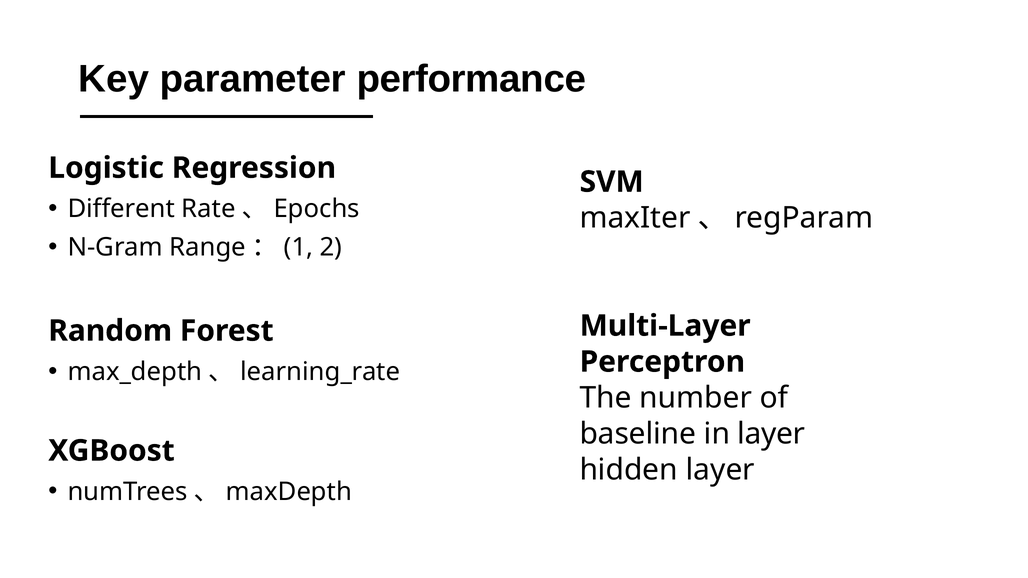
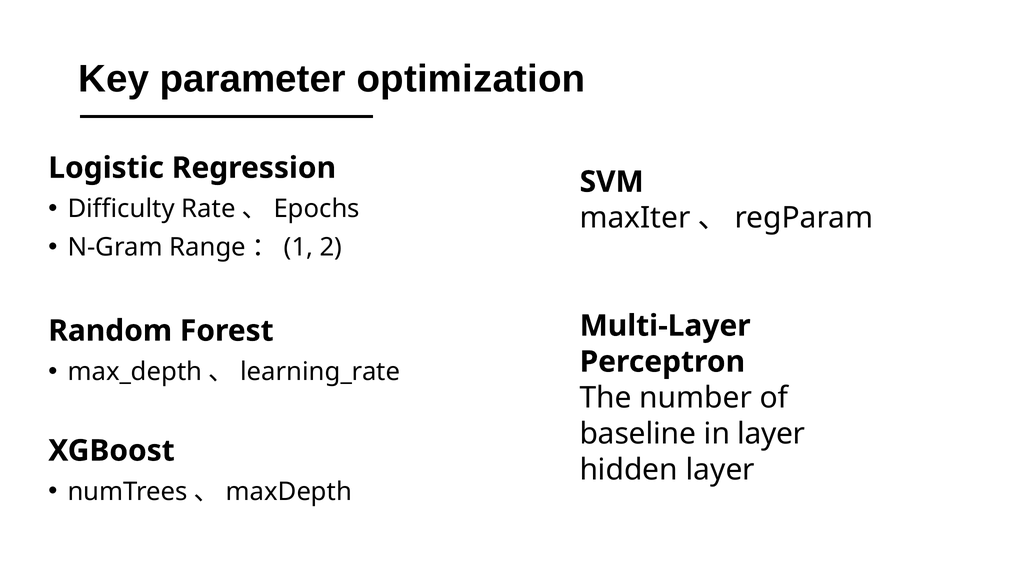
performance: performance -> optimization (471, 79)
Different: Different -> Difficulty (121, 209)
